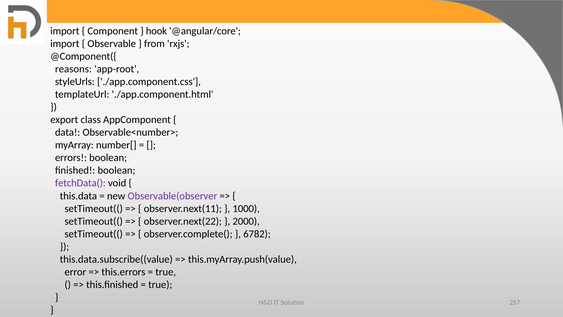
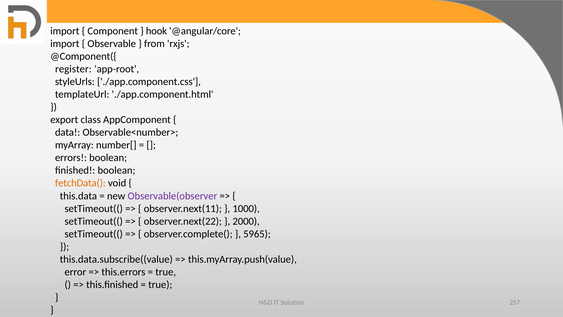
reasons: reasons -> register (73, 69)
fetchData( colour: purple -> orange (80, 183)
6782: 6782 -> 5965 (257, 234)
